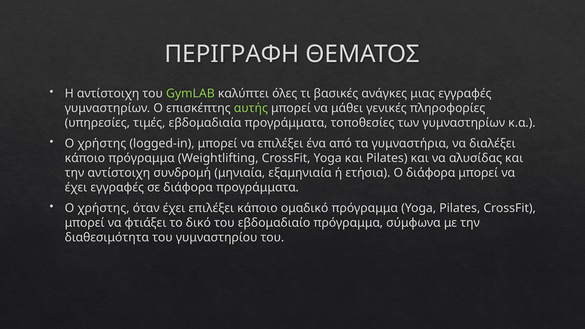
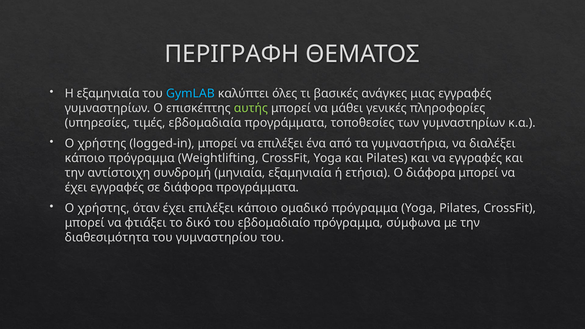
Η αντίστοιχη: αντίστοιχη -> εξαμηνιαία (108, 93)
GymLAB colour: light green -> light blue (190, 93)
να αλυσίδας: αλυσίδας -> εγγραφές (475, 158)
